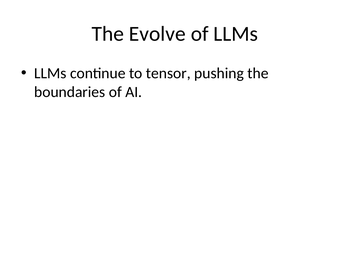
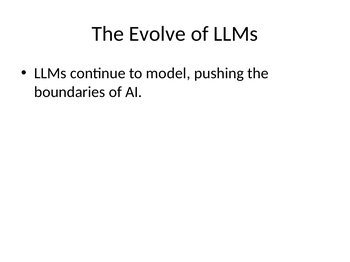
tensor: tensor -> model (168, 73)
